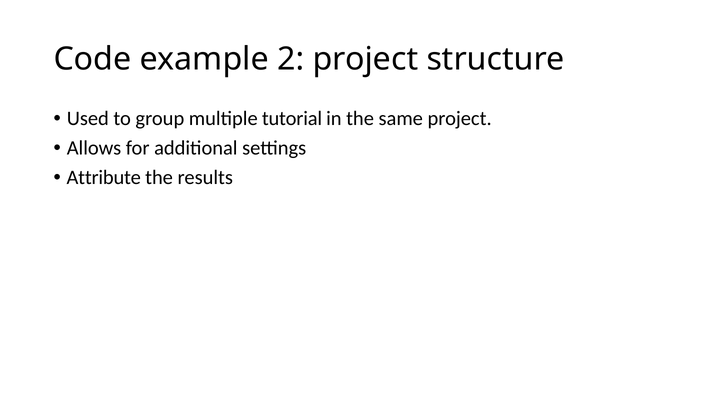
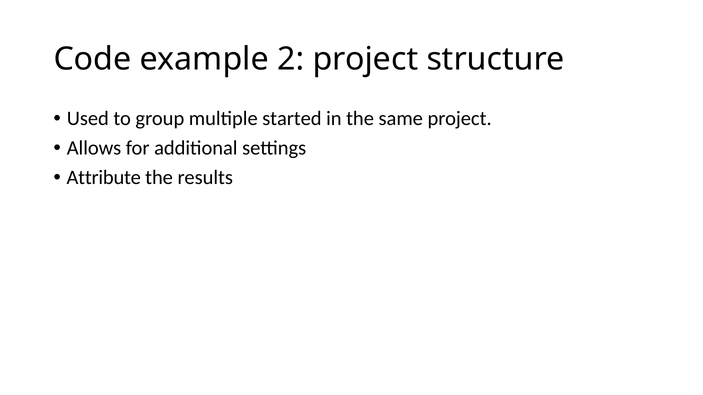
tutorial: tutorial -> started (292, 119)
